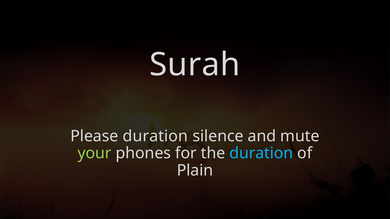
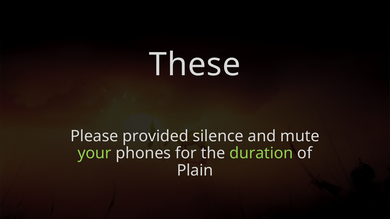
Surah: Surah -> These (195, 65)
Please duration: duration -> provided (155, 136)
duration colour: light blue -> light green (261, 153)
